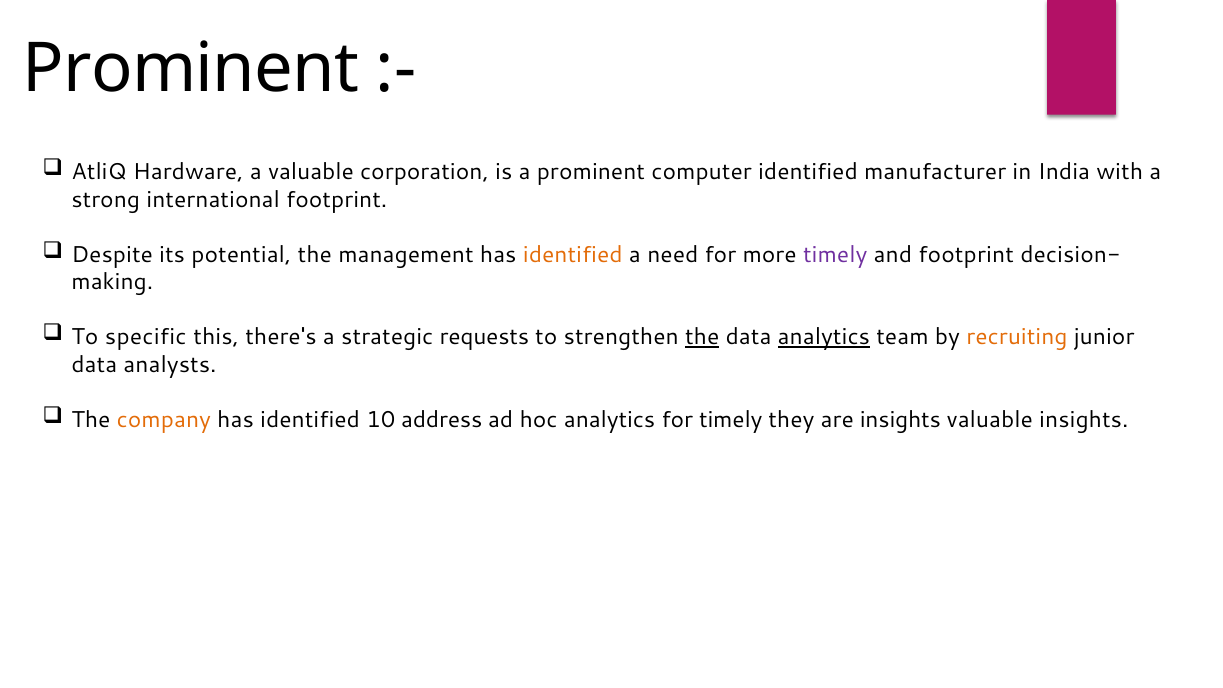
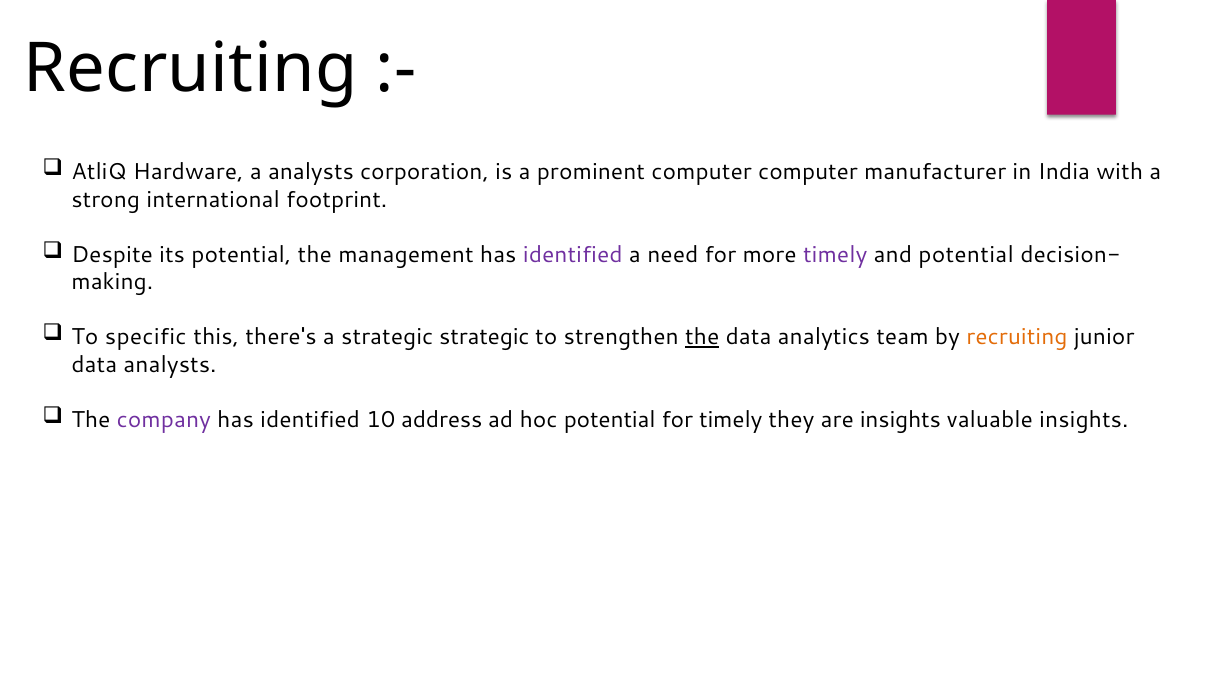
Prominent: Prominent -> Recruiting (190, 69)
a valuable: valuable -> analysts (311, 172)
computer identified: identified -> computer (808, 172)
identified colour: orange -> purple (573, 254)
and footprint: footprint -> potential (966, 254)
strategic requests: requests -> strategic (484, 337)
analytics underline: present -> none (824, 337)
company colour: orange -> purple (164, 420)
hoc analytics: analytics -> potential (610, 420)
